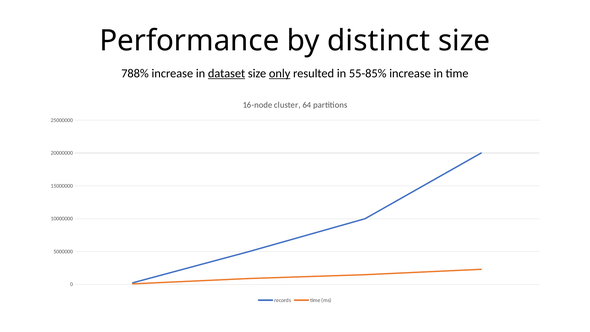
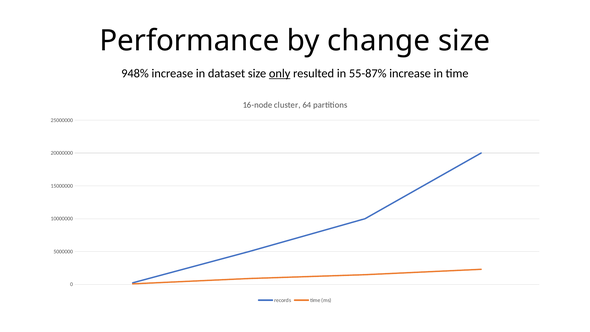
distinct: distinct -> change (379, 41)
788%: 788% -> 948% (135, 73)
dataset underline: present -> none (227, 73)
55-85%: 55-85% -> 55-87% (368, 73)
